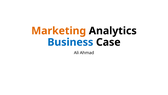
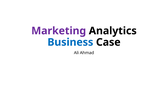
Marketing colour: orange -> purple (59, 31)
